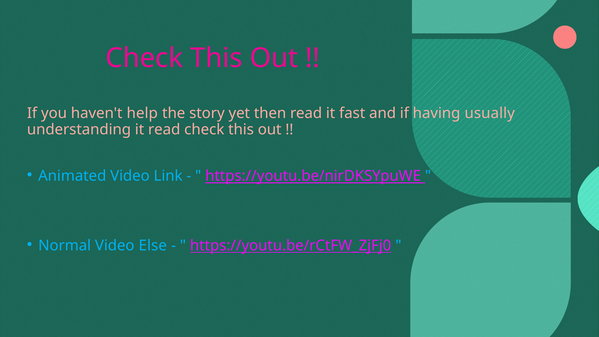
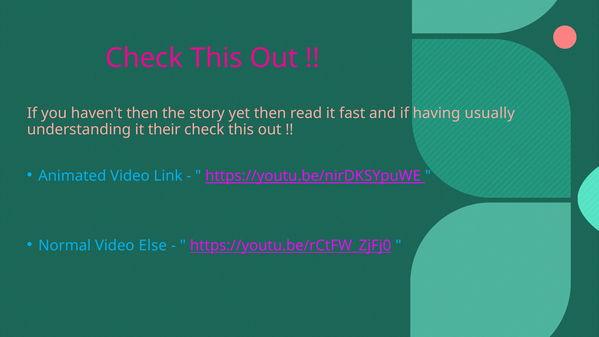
haven't help: help -> then (142, 113)
it read: read -> their (164, 129)
